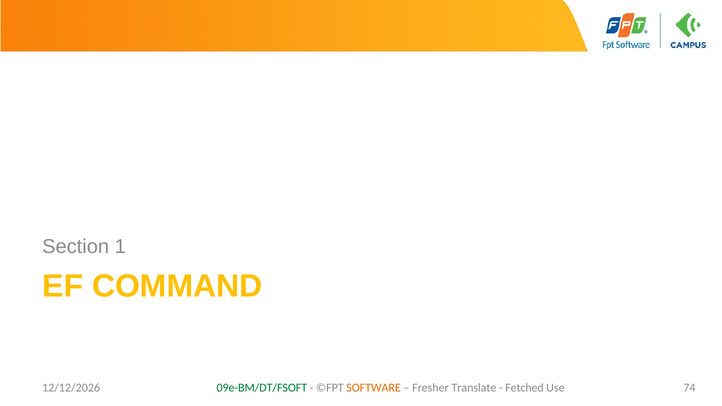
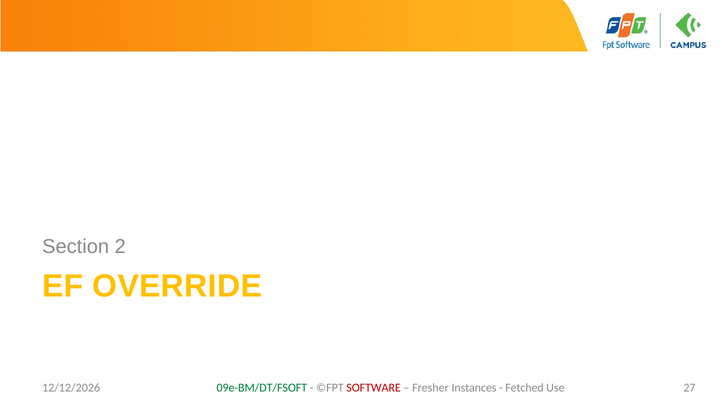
1: 1 -> 2 (120, 247)
COMMAND: COMMAND -> OVERRIDE (177, 286)
SOFTWARE colour: orange -> red (374, 388)
Translate: Translate -> Instances (474, 388)
74: 74 -> 27 (689, 388)
